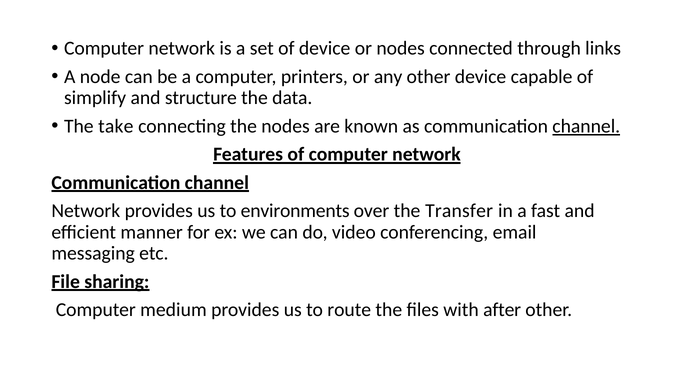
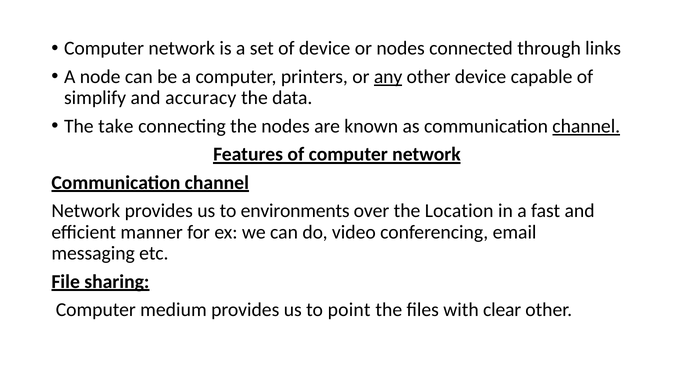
any underline: none -> present (388, 77)
structure: structure -> accuracy (201, 98)
Transfer: Transfer -> Location (459, 211)
route: route -> point (349, 310)
after: after -> clear (502, 310)
